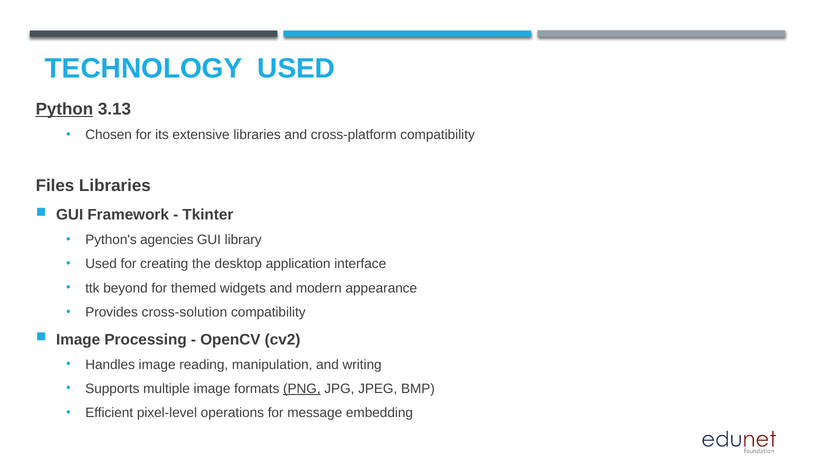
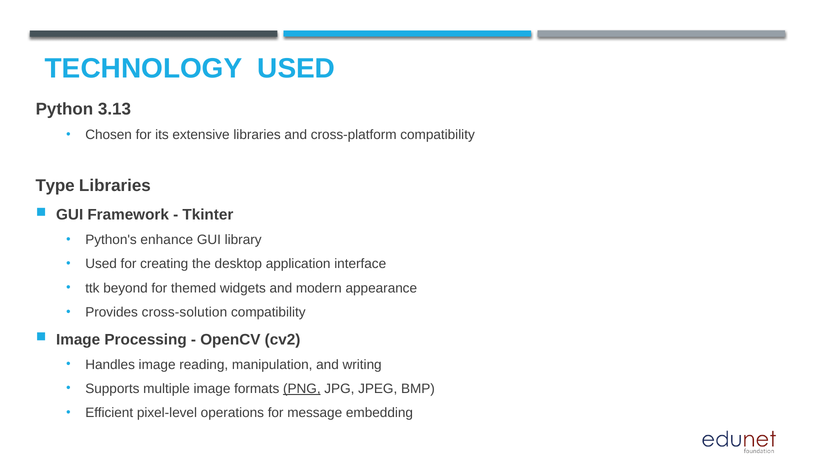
Python underline: present -> none (64, 109)
Files: Files -> Type (55, 186)
agencies: agencies -> enhance (167, 240)
